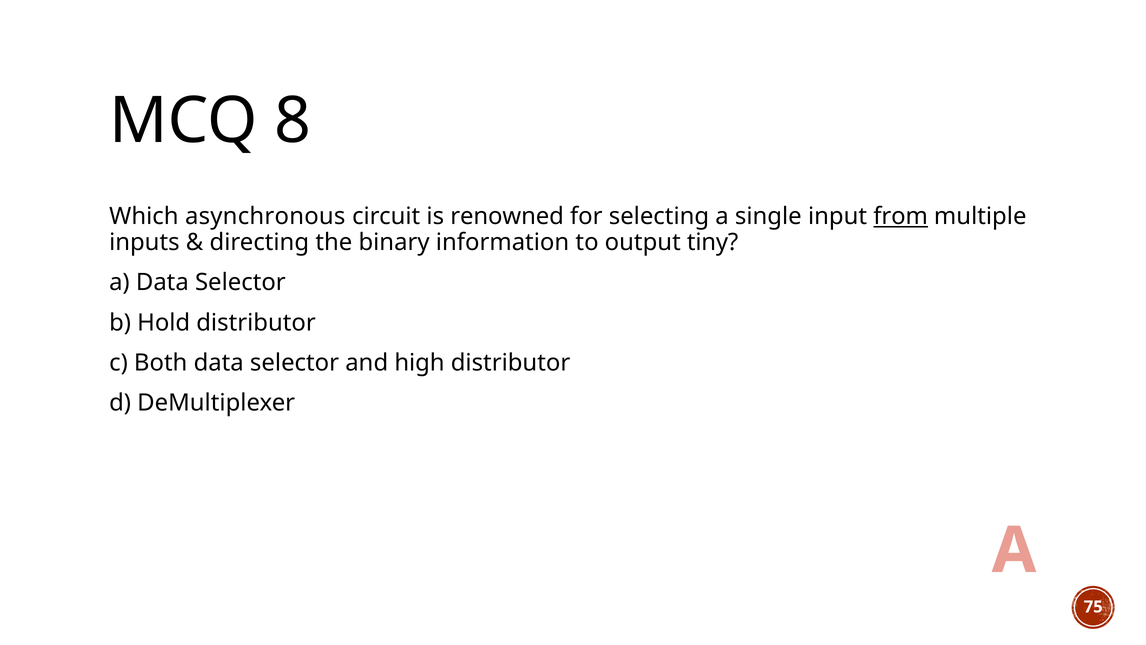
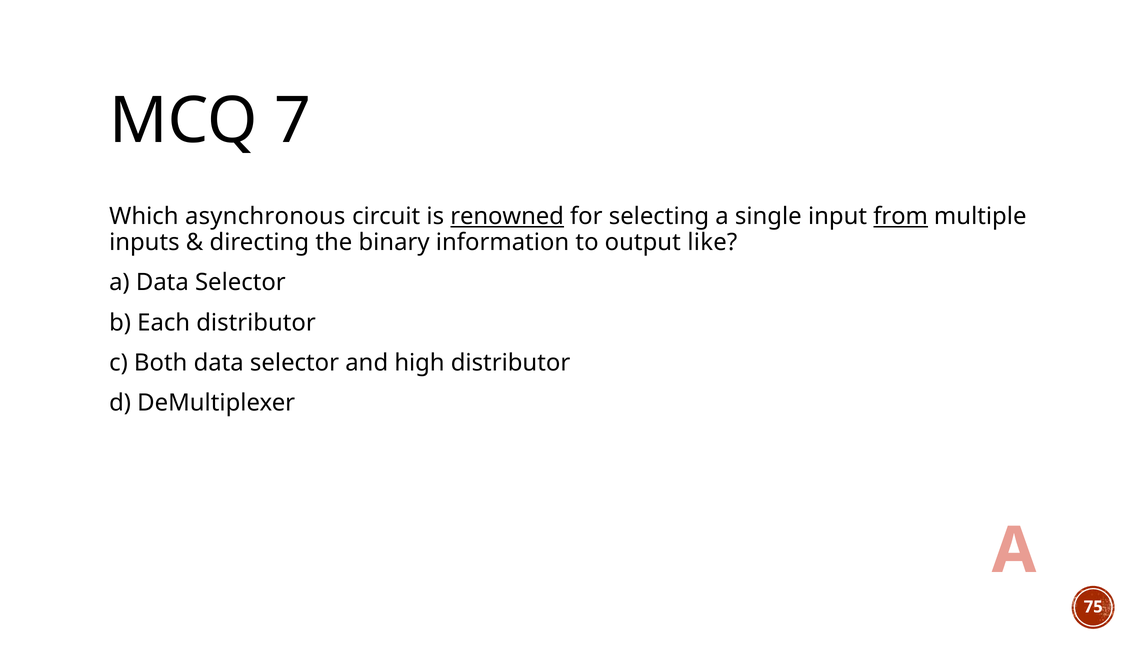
8: 8 -> 7 (293, 121)
renowned underline: none -> present (507, 216)
tiny: tiny -> like (712, 242)
Hold: Hold -> Each (164, 322)
